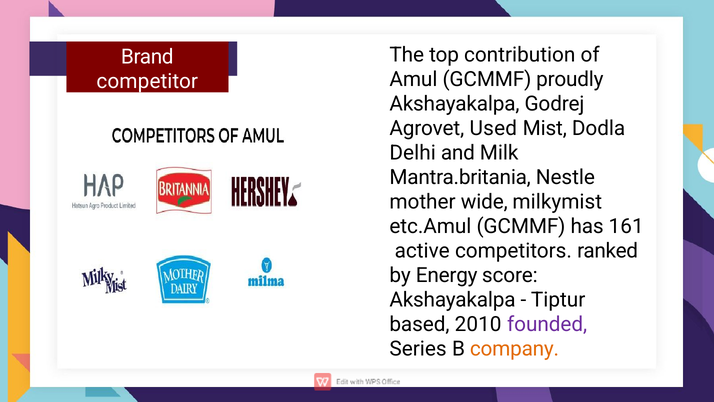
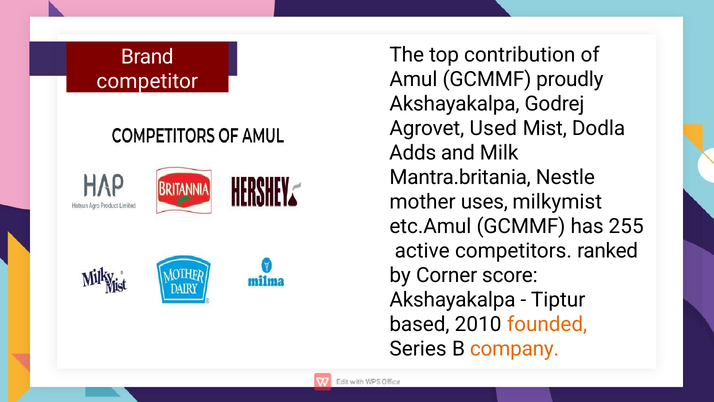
Delhi: Delhi -> Adds (413, 153)
wide: wide -> uses (484, 202)
161: 161 -> 255 (626, 226)
Energy: Energy -> Corner (447, 275)
founded colour: purple -> orange (547, 324)
